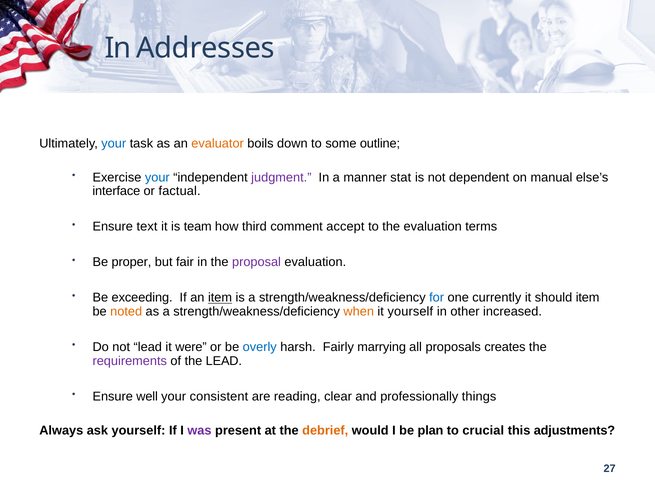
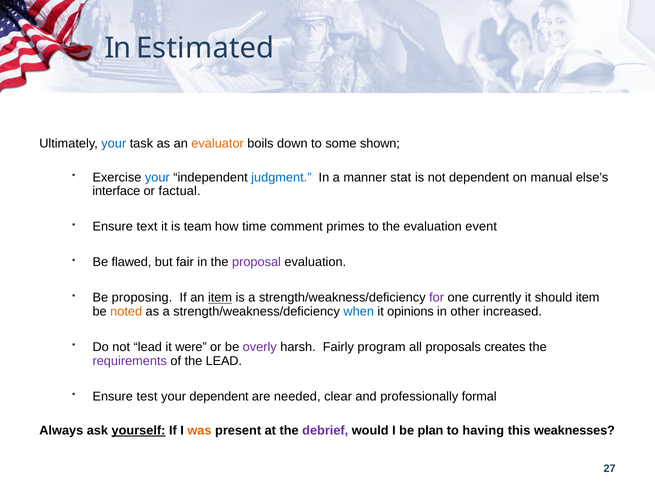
Addresses: Addresses -> Estimated (205, 48)
outline: outline -> shown (380, 143)
judgment colour: purple -> blue (281, 177)
third: third -> time (254, 227)
accept: accept -> primes (345, 227)
terms: terms -> event (481, 227)
proper: proper -> flawed (131, 262)
exceeding: exceeding -> proposing (142, 298)
for colour: blue -> purple (437, 298)
when colour: orange -> blue (359, 312)
it yourself: yourself -> opinions (410, 312)
overly colour: blue -> purple (260, 347)
marrying: marrying -> program (382, 347)
well: well -> test (147, 397)
your consistent: consistent -> dependent (219, 397)
reading: reading -> needed (297, 397)
things: things -> formal (479, 397)
yourself underline: none -> present (139, 431)
was colour: purple -> orange (199, 431)
debrief colour: orange -> purple (325, 431)
crucial: crucial -> having (483, 431)
adjustments: adjustments -> weaknesses (574, 431)
